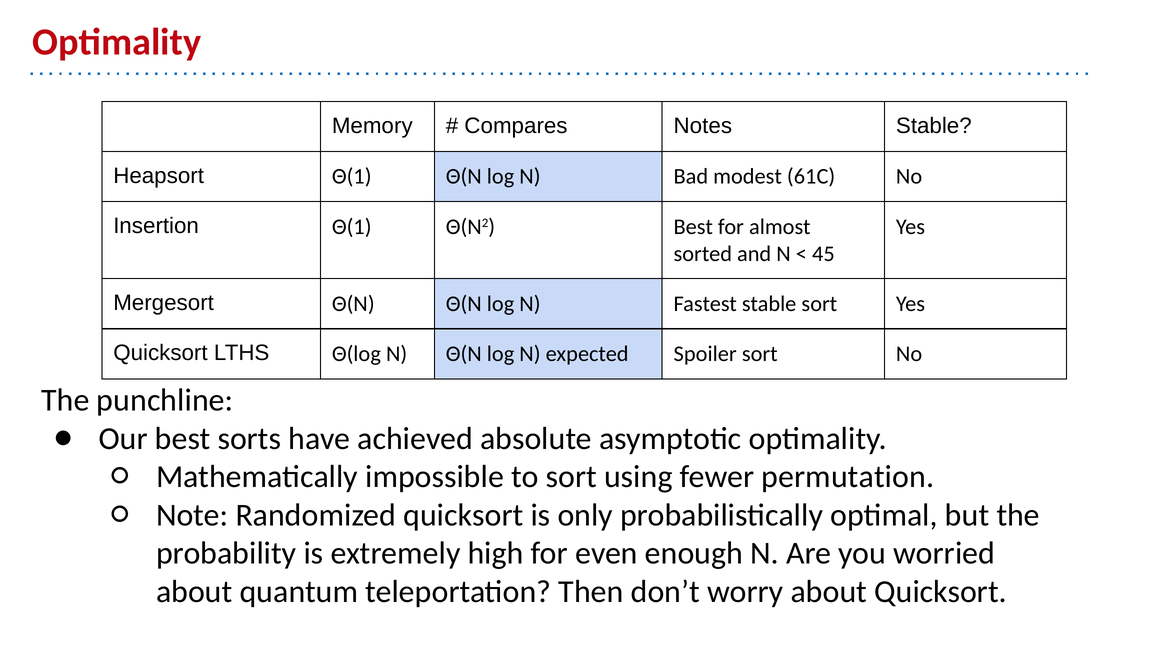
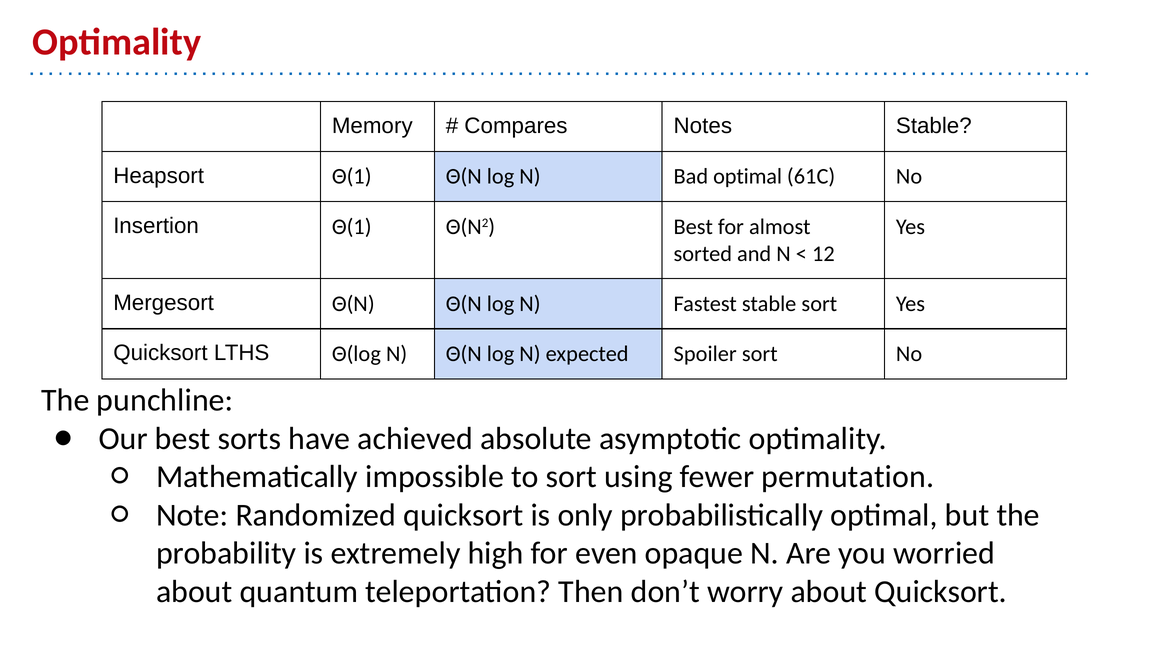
Bad modest: modest -> optimal (748, 177)
45: 45 -> 12 (823, 254)
enough: enough -> opaque (694, 554)
